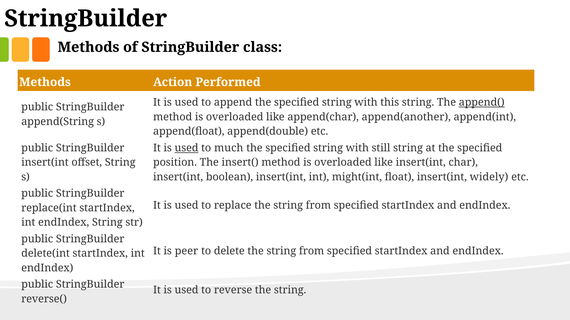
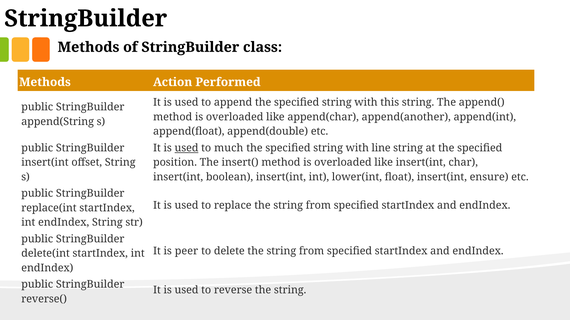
append( underline: present -> none (482, 103)
still: still -> line (381, 148)
might(int: might(int -> lower(int (357, 177)
widely: widely -> ensure (489, 177)
